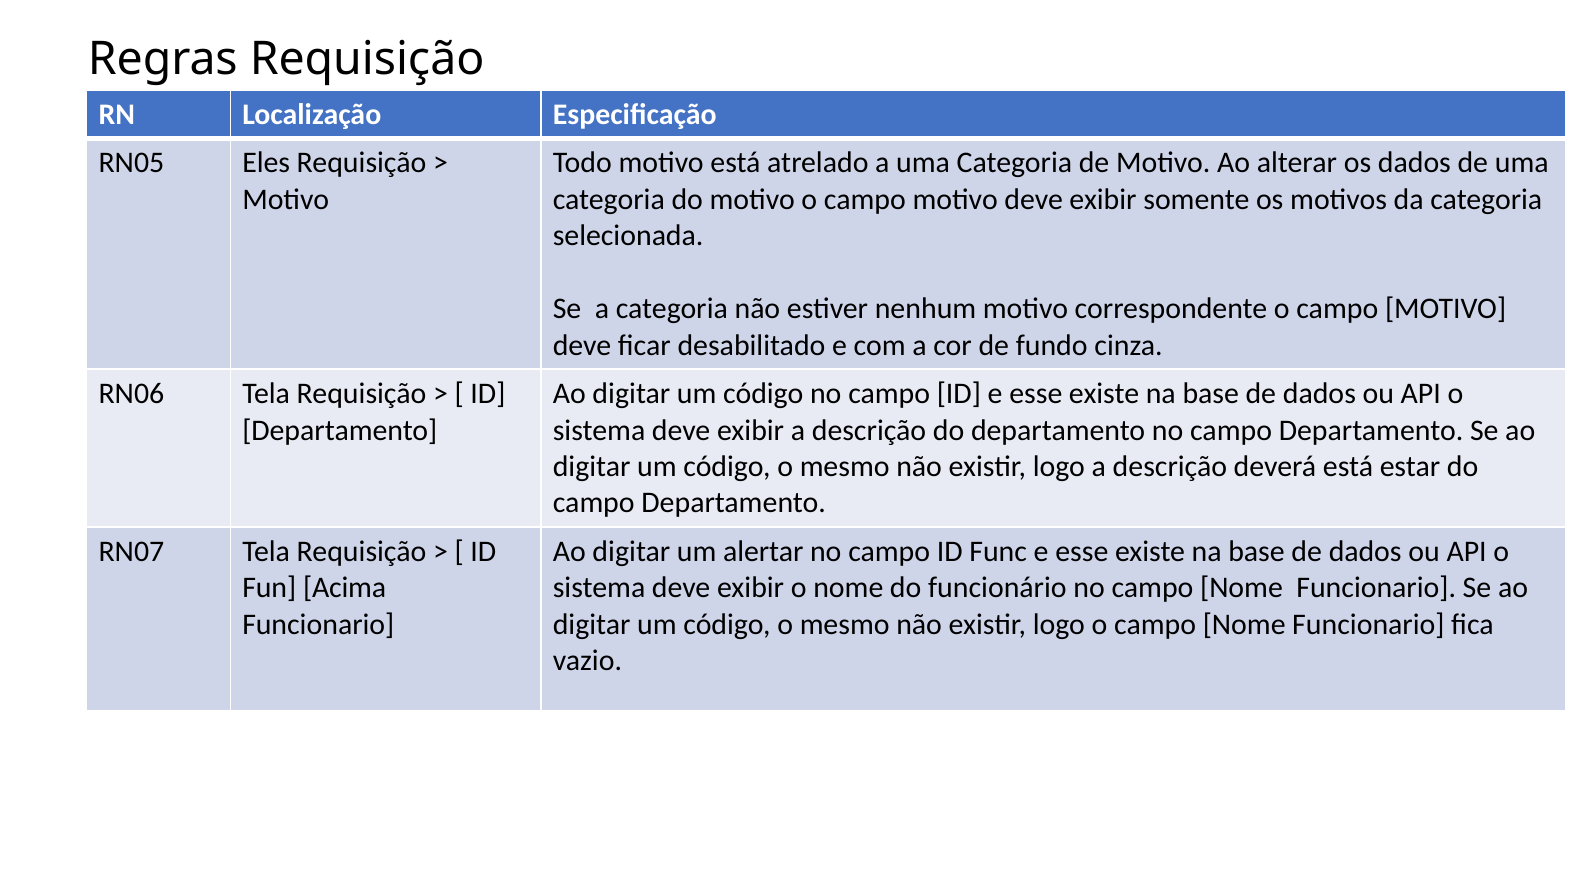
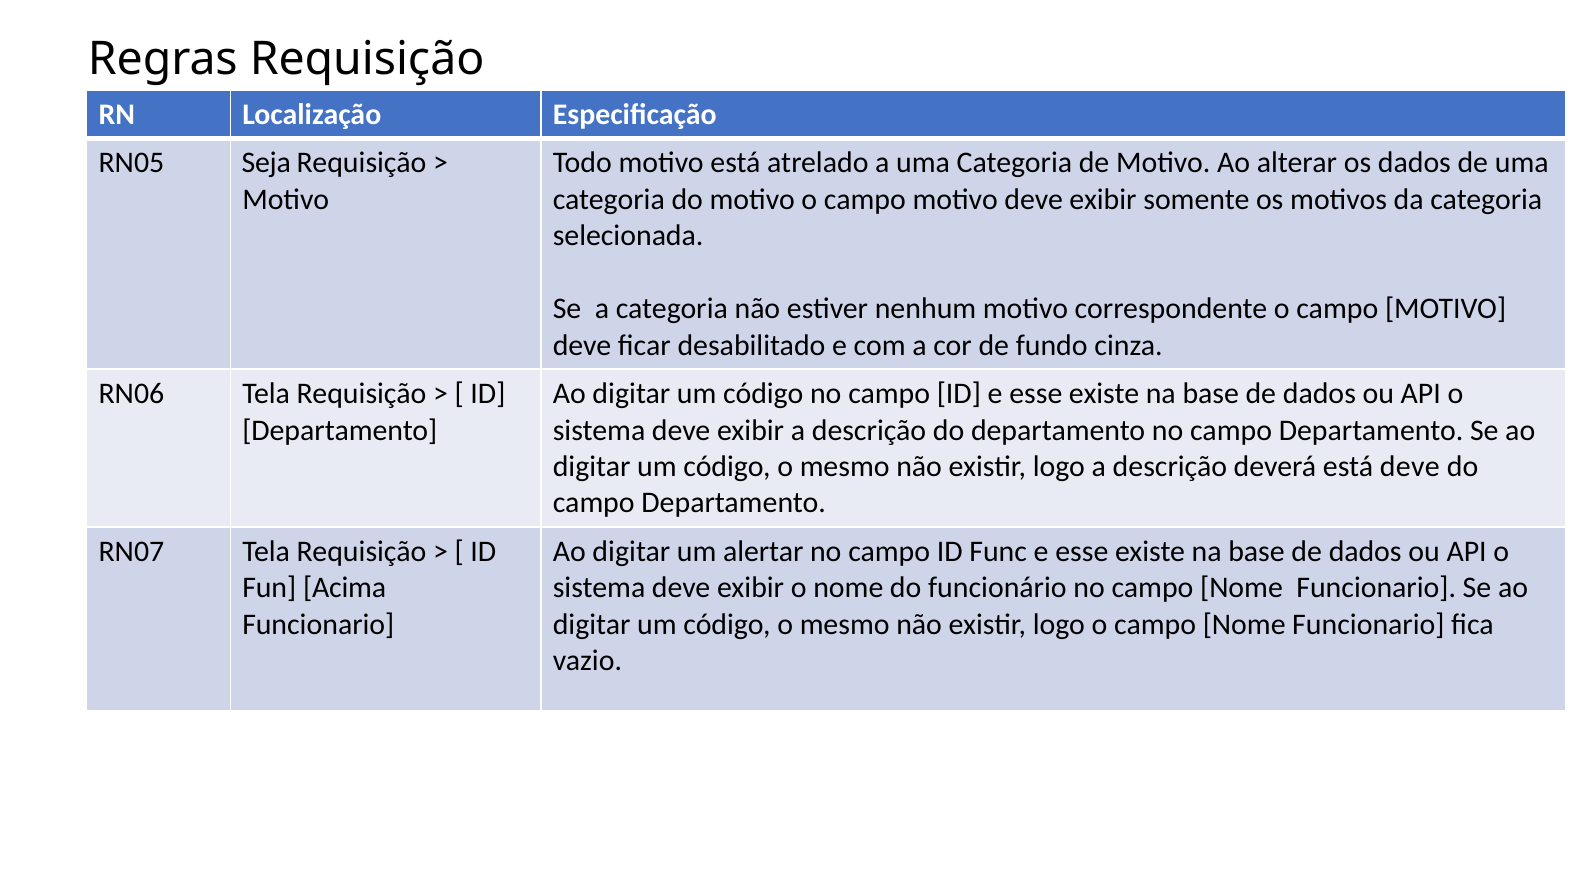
Eles: Eles -> Seja (266, 163)
está estar: estar -> deve (1410, 466)
